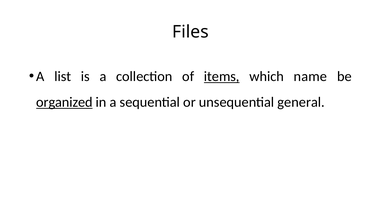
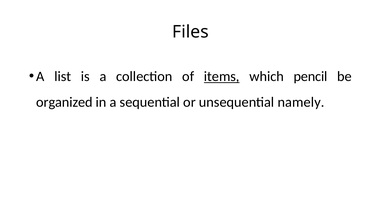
name: name -> pencil (311, 77)
organized underline: present -> none (64, 102)
general: general -> namely (301, 102)
